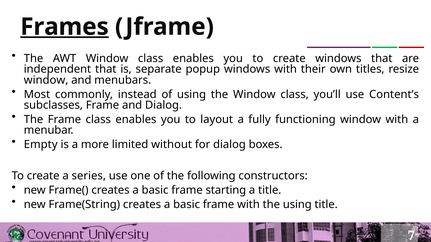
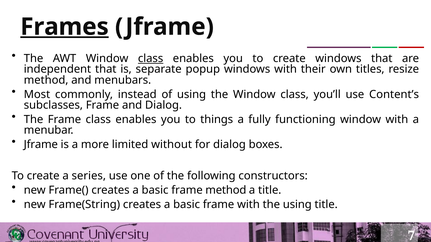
class underline: none -> present (151, 59)
window: window -> method (46, 80)
layout: layout -> things (217, 120)
Empty: Empty -> Jframe (41, 145)
frame starting: starting -> method (226, 190)
